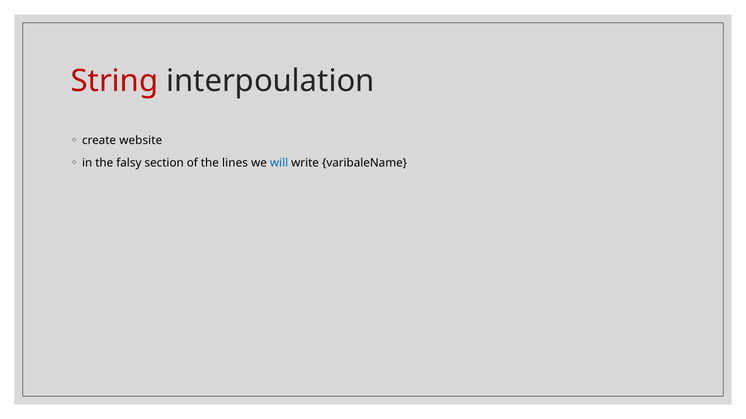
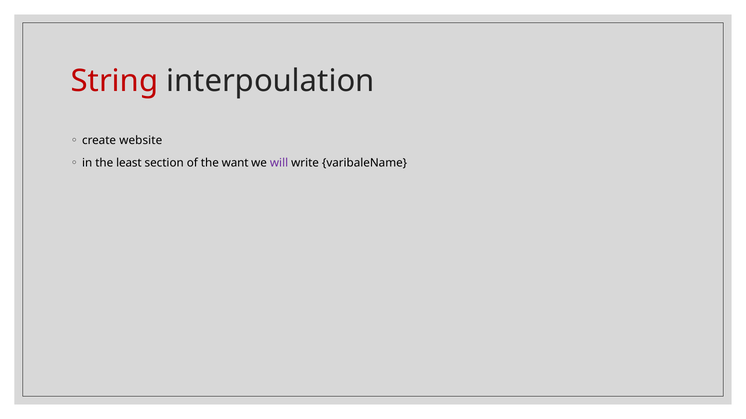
falsy: falsy -> least (129, 163)
lines: lines -> want (235, 163)
will colour: blue -> purple (279, 163)
